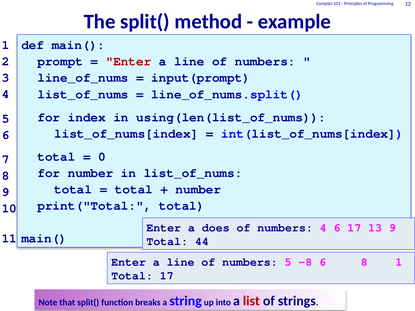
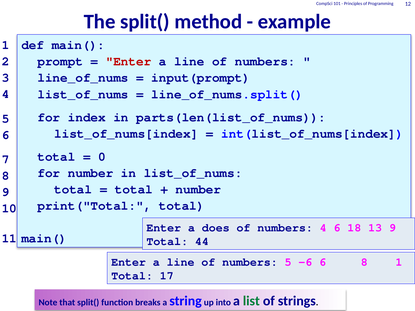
using(len(list_of_nums: using(len(list_of_nums -> parts(len(list_of_nums (231, 117)
6 17: 17 -> 18 (354, 228)
-8: -8 -> -6 (305, 262)
list colour: red -> green (251, 301)
